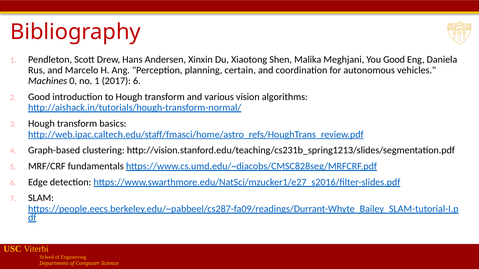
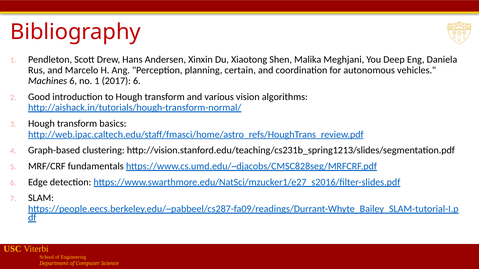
You Good: Good -> Deep (394, 60)
Machines 0: 0 -> 6 (73, 81)
